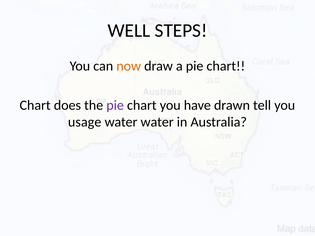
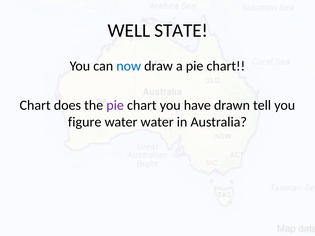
STEPS: STEPS -> STATE (181, 30)
now colour: orange -> blue (129, 66)
usage: usage -> figure (85, 122)
